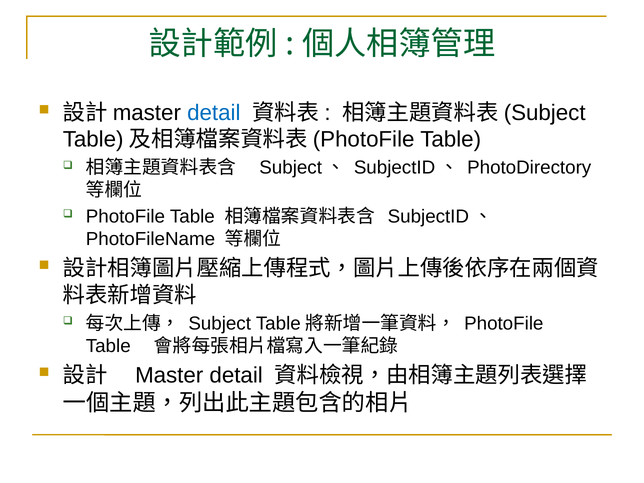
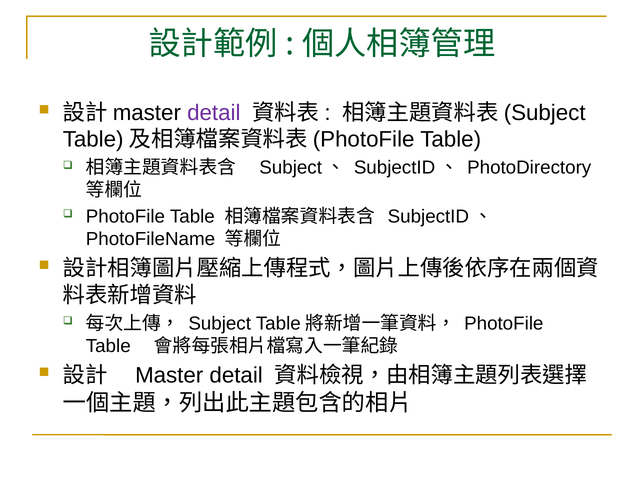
detail colour: blue -> purple (214, 113)
